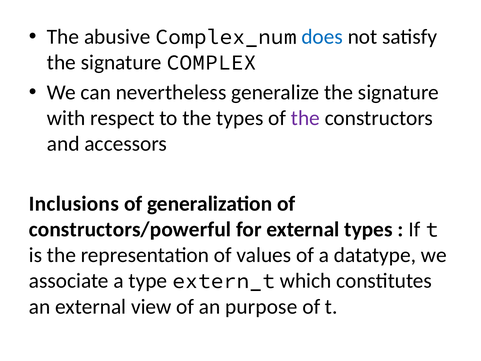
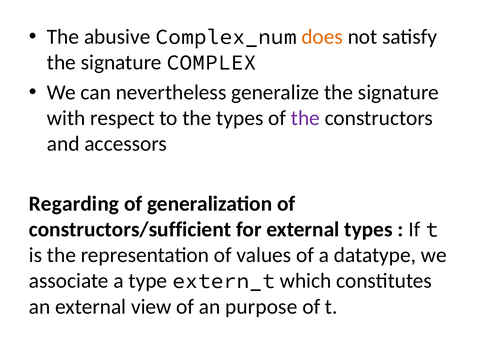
does colour: blue -> orange (322, 37)
Inclusions: Inclusions -> Regarding (74, 204)
constructors/powerful: constructors/powerful -> constructors/sufficient (130, 229)
